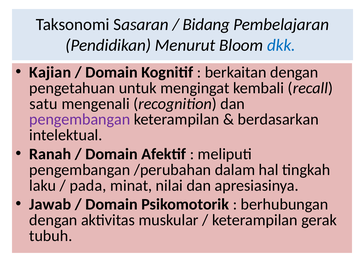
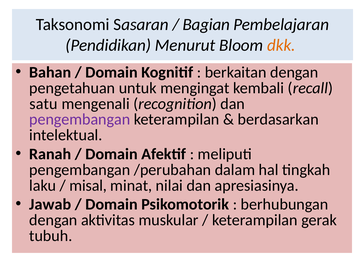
Bidang: Bidang -> Bagian (206, 24)
dkk colour: blue -> orange (281, 45)
Kajian: Kajian -> Bahan (50, 72)
pada: pada -> misal (88, 185)
